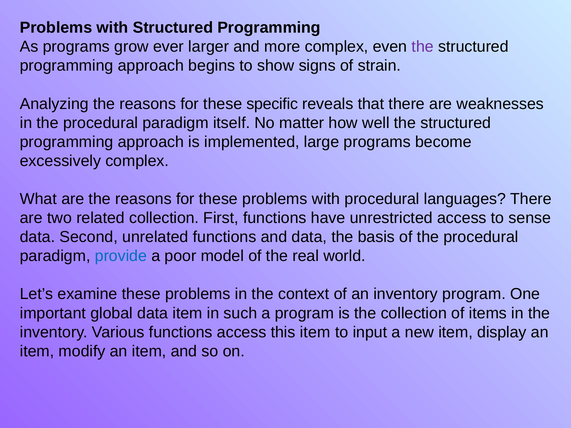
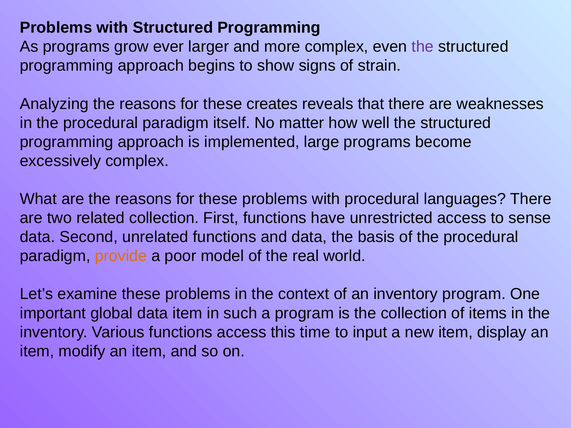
specific: specific -> creates (272, 104)
provide colour: blue -> orange (121, 256)
this item: item -> time (315, 332)
